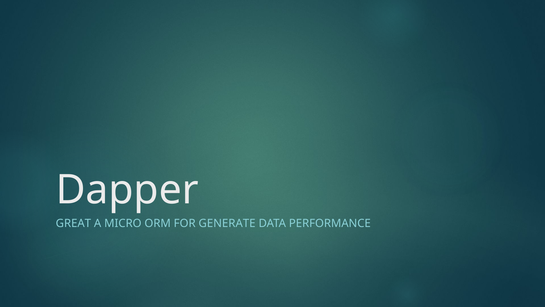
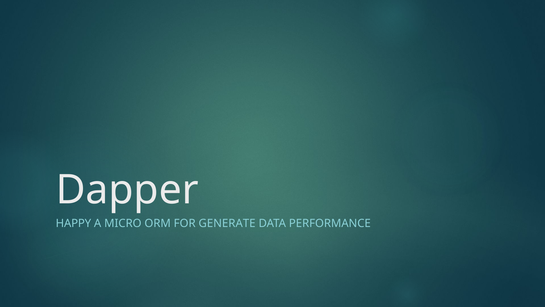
GREAT: GREAT -> HAPPY (73, 223)
